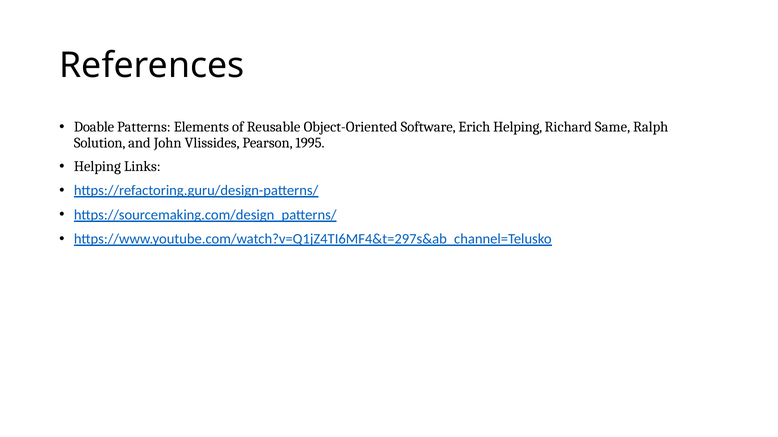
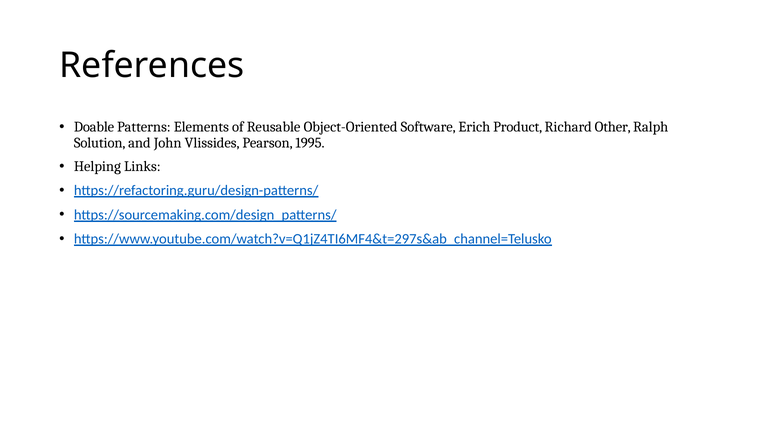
Erich Helping: Helping -> Product (518, 127)
Same: Same -> Other (613, 127)
